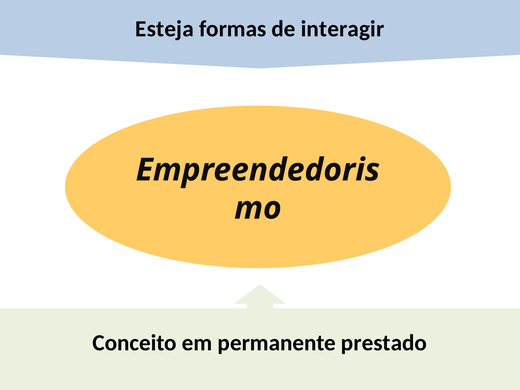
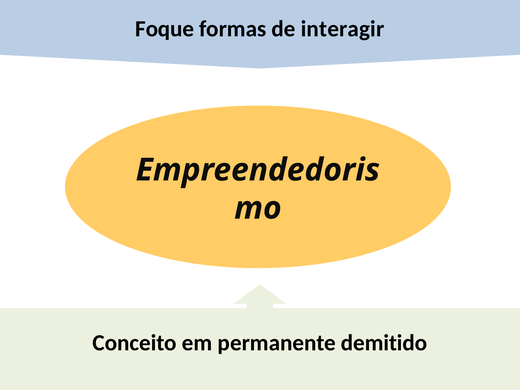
Esteja: Esteja -> Foque (165, 29)
prestado: prestado -> demitido (384, 343)
